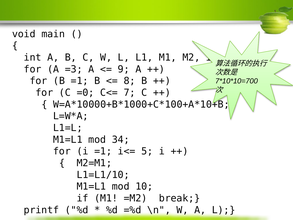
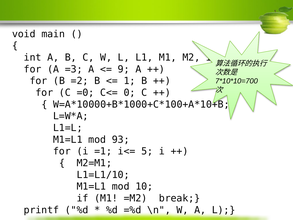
B =1: =1 -> =2 (80, 81)
8: 8 -> 1 (130, 81)
7: 7 -> 0 (130, 93)
34: 34 -> 93 (121, 139)
